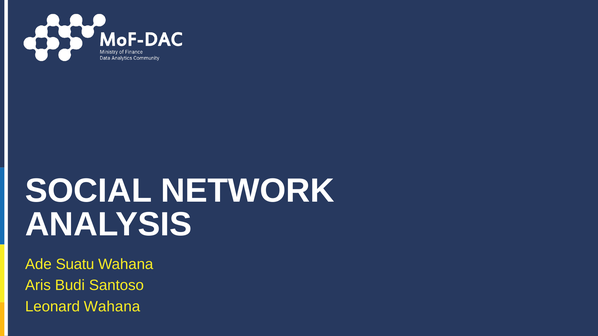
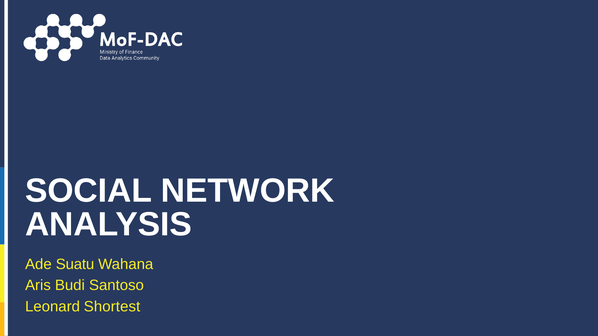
Leonard Wahana: Wahana -> Shortest (112, 307)
